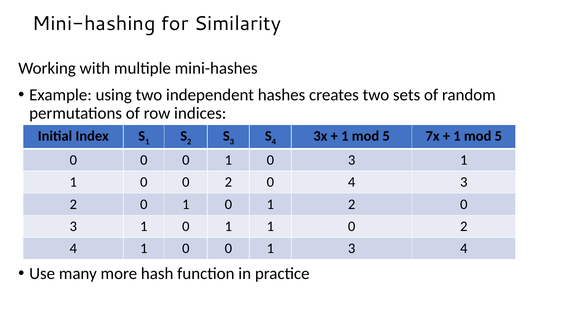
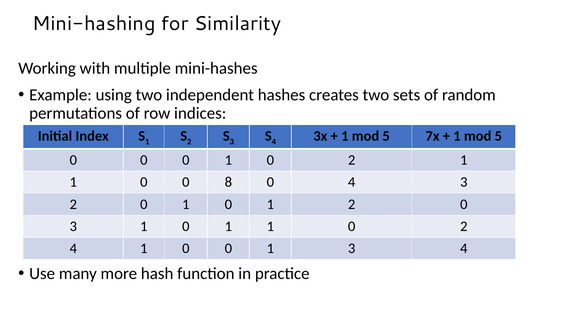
0 1 0 3: 3 -> 2 (352, 160)
0 0 2: 2 -> 8 (228, 182)
